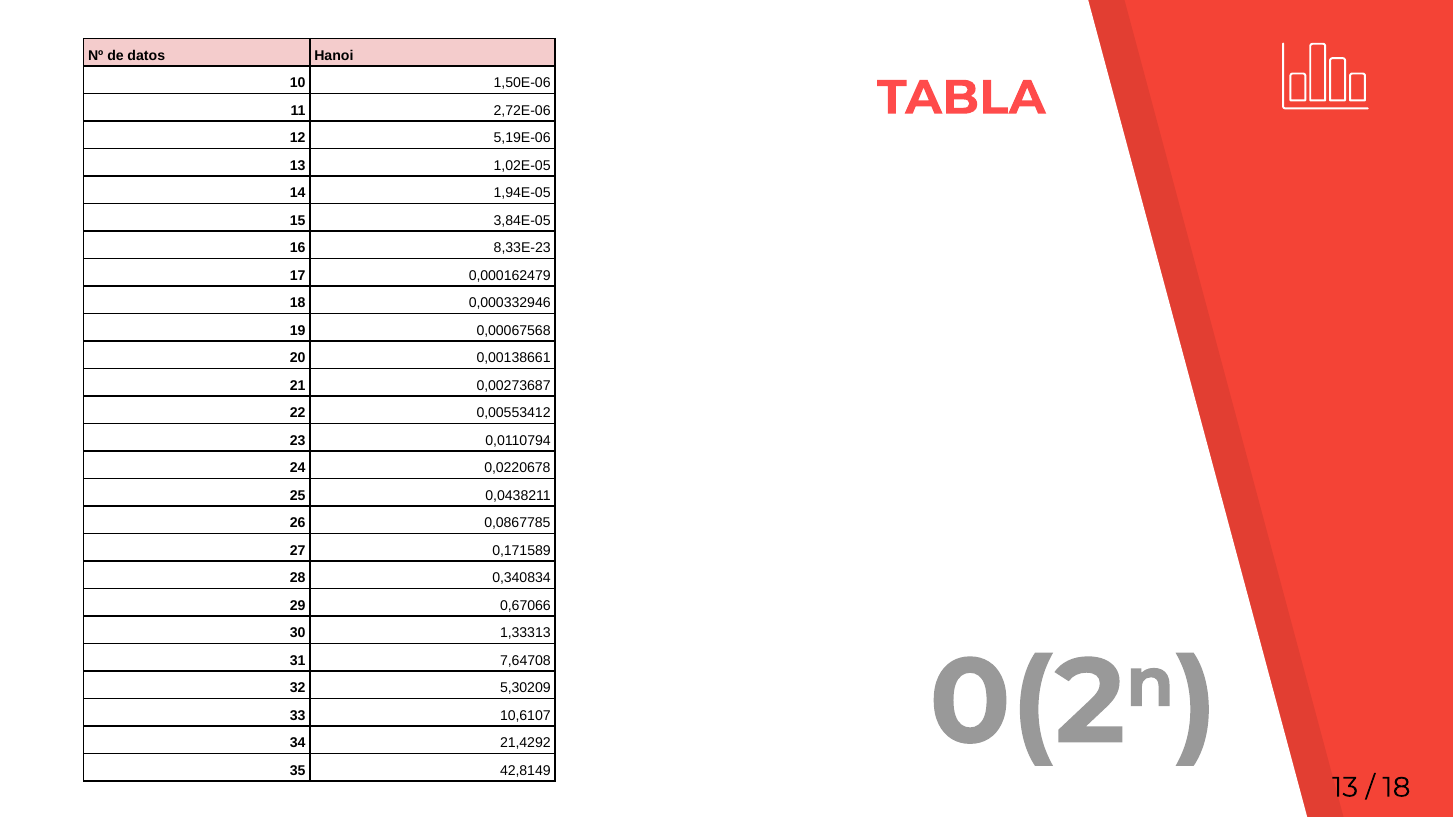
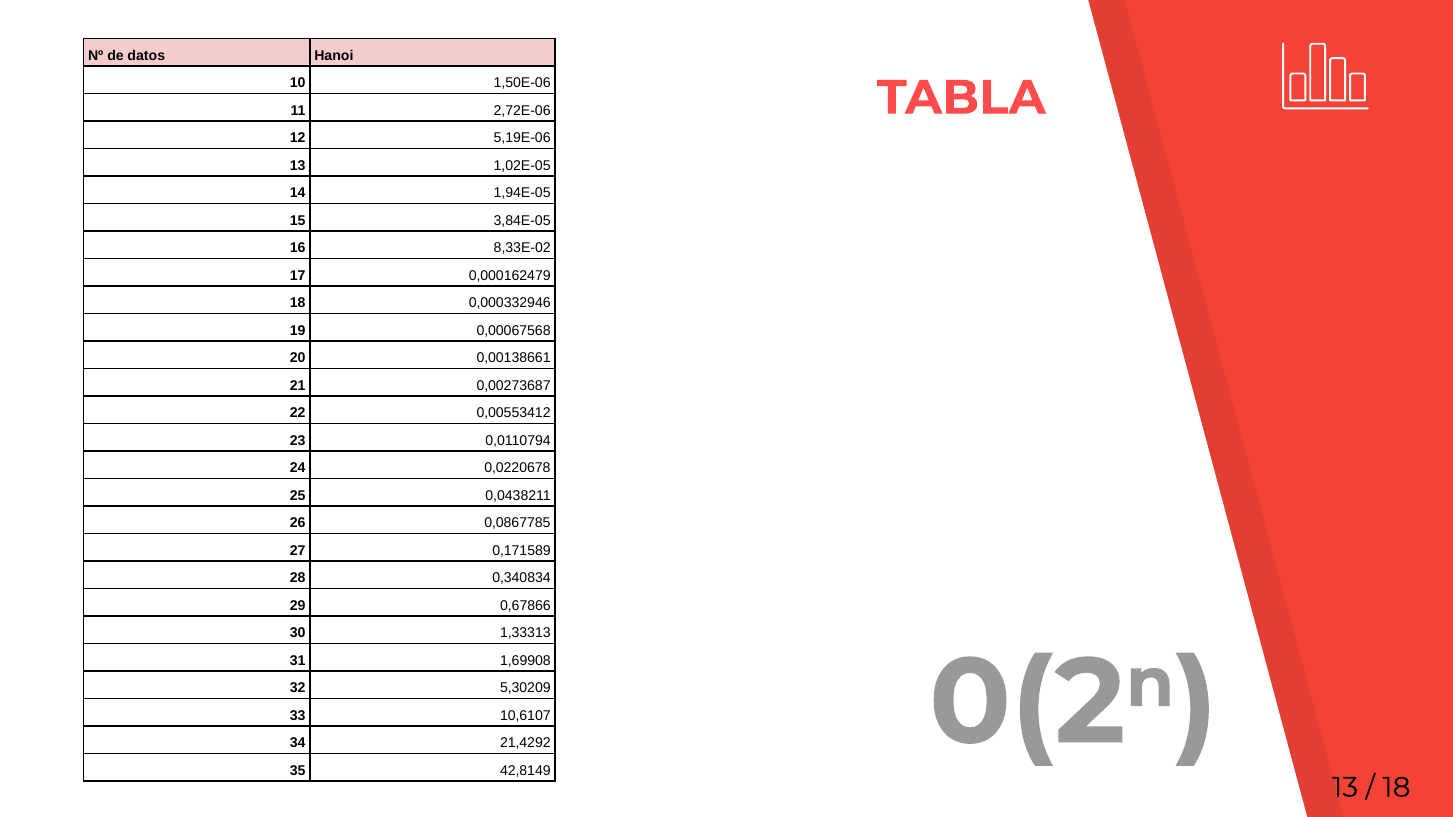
8,33E-23: 8,33E-23 -> 8,33E-02 (522, 248)
0,67066: 0,67066 -> 0,67866 (525, 606)
7,64708: 7,64708 -> 1,69908 (525, 661)
